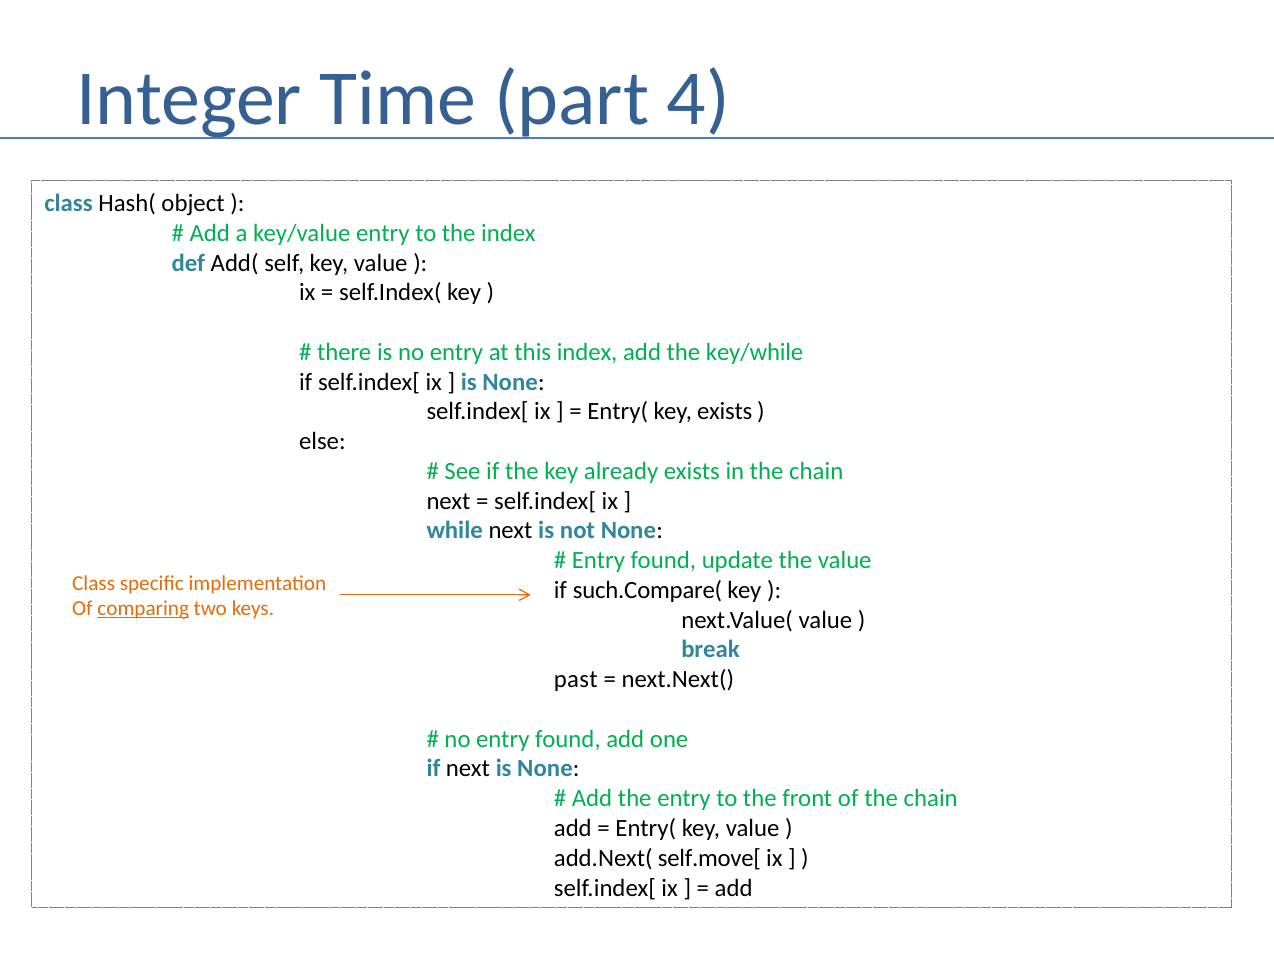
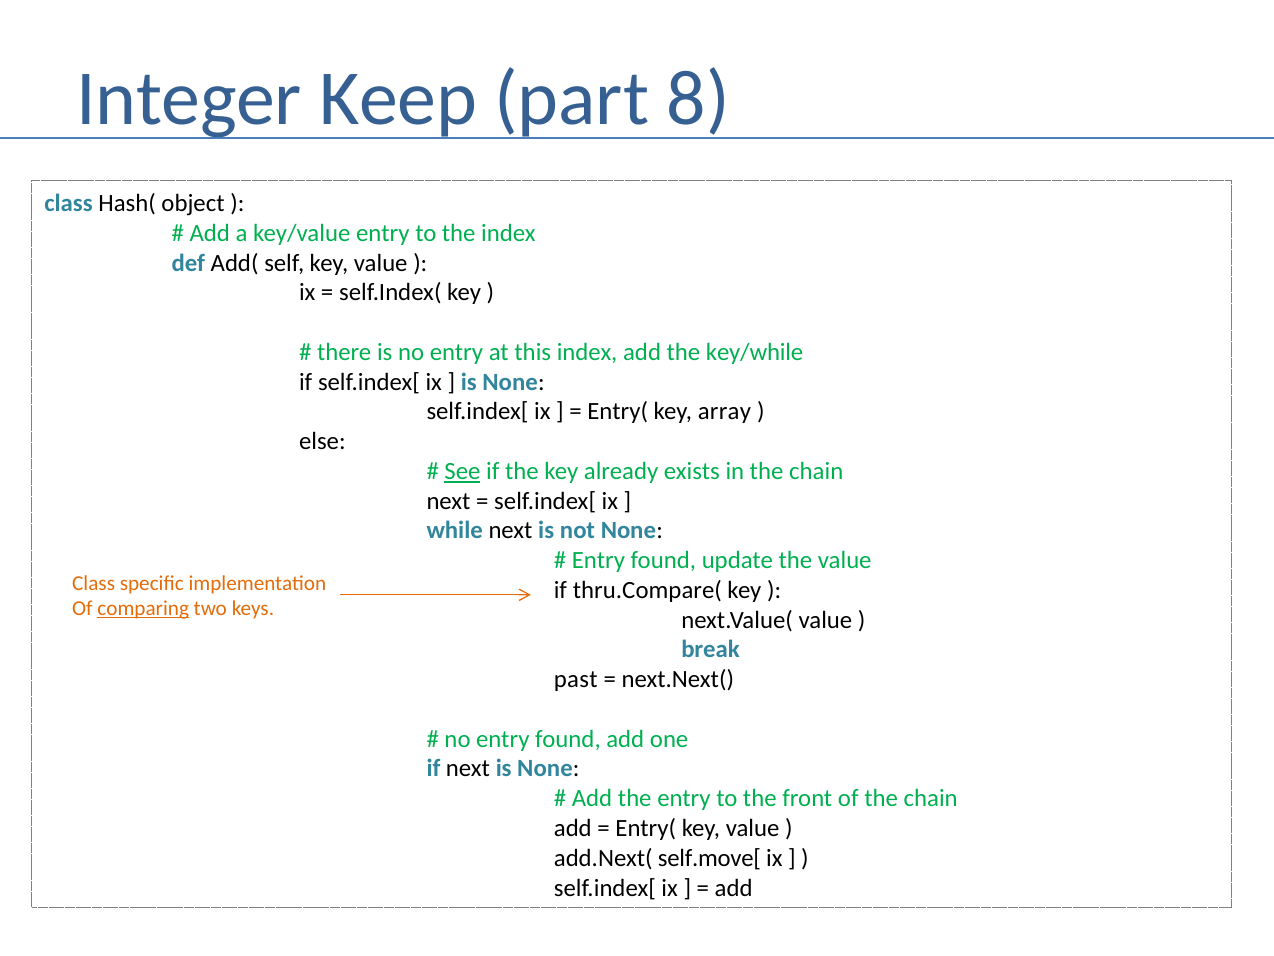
Time: Time -> Keep (398, 99)
4: 4 -> 8 (698, 99)
key exists: exists -> array (724, 411)
See underline: none -> present (462, 471)
such.Compare(: such.Compare( -> thru.Compare( (647, 590)
